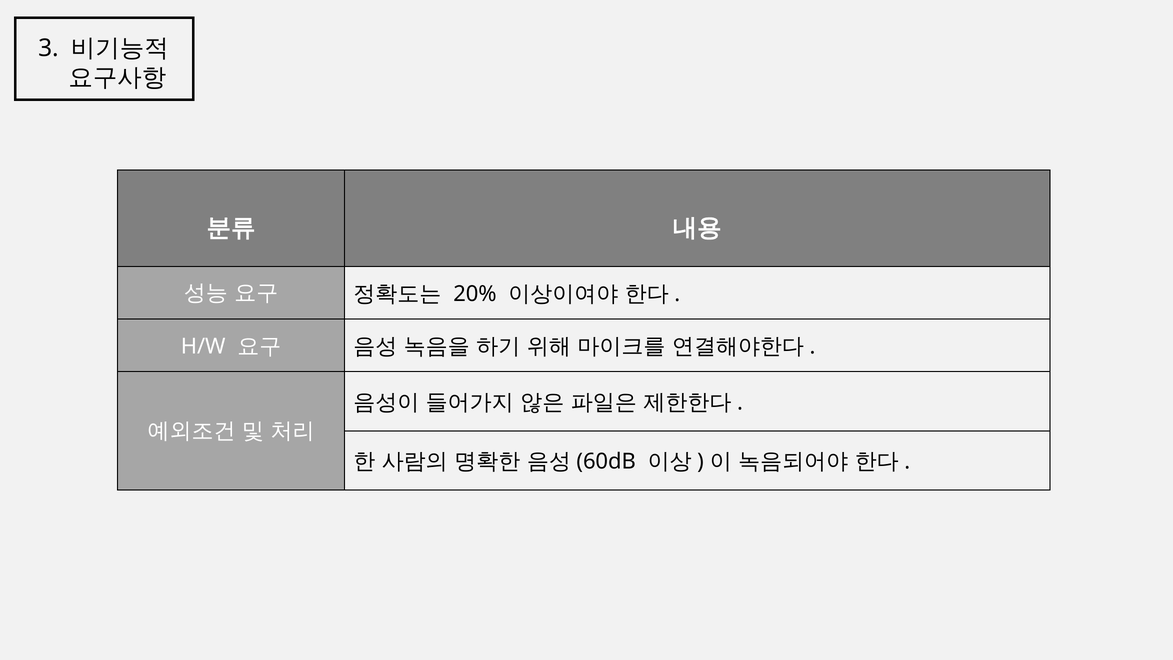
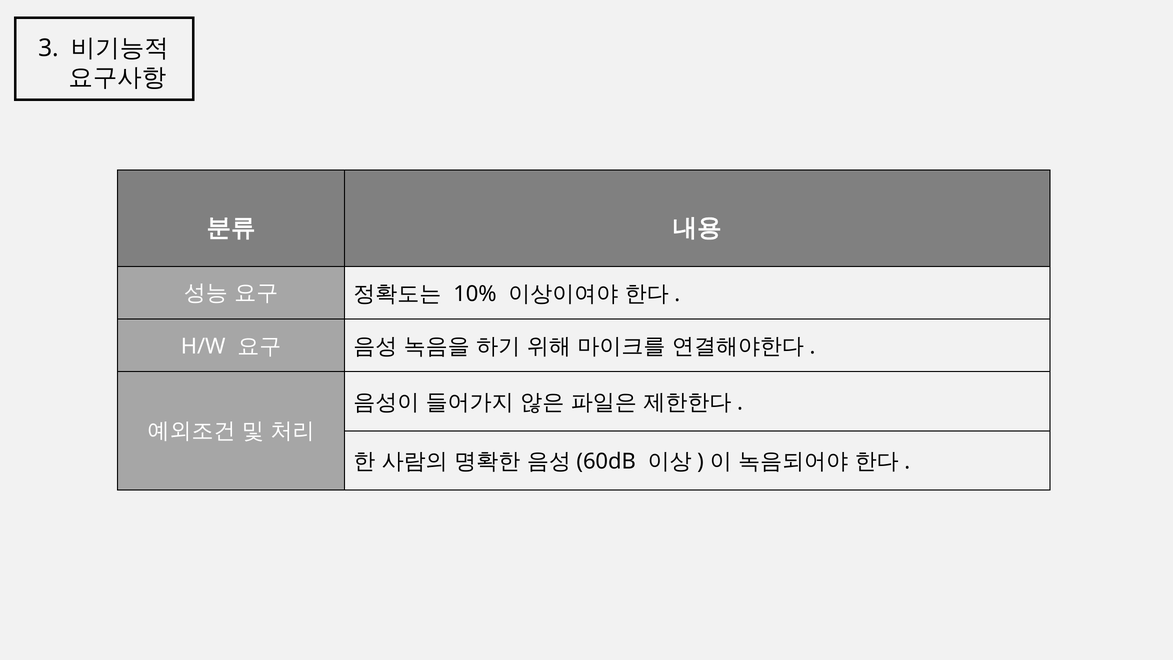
20%: 20% -> 10% (475, 294)
